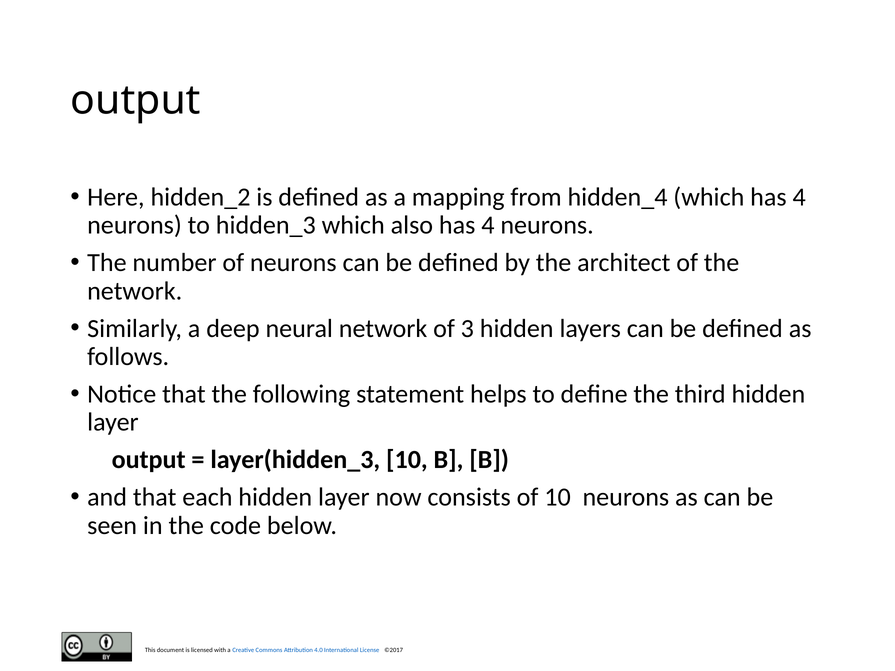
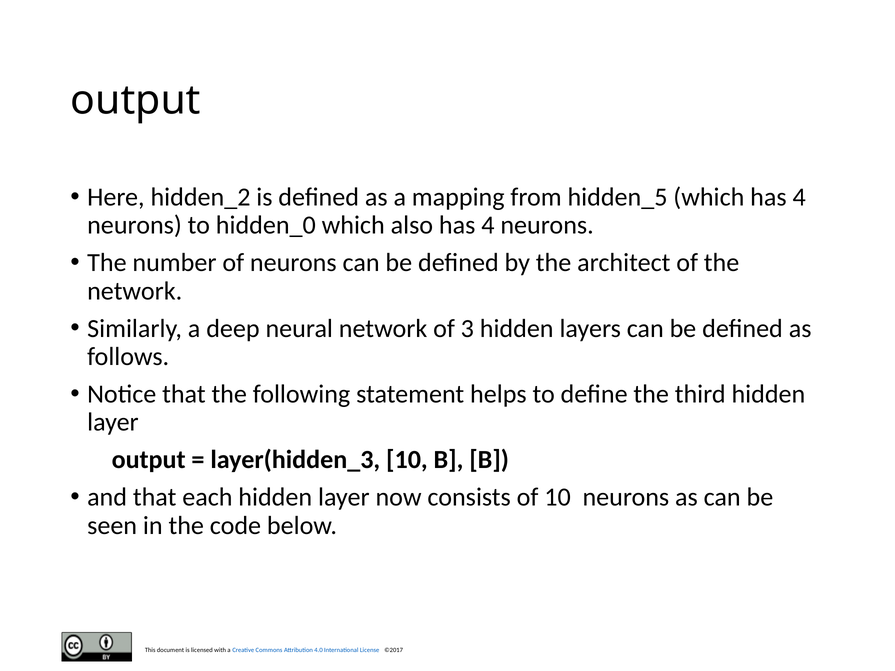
hidden_4: hidden_4 -> hidden_5 (618, 197)
hidden_3: hidden_3 -> hidden_0 (266, 225)
